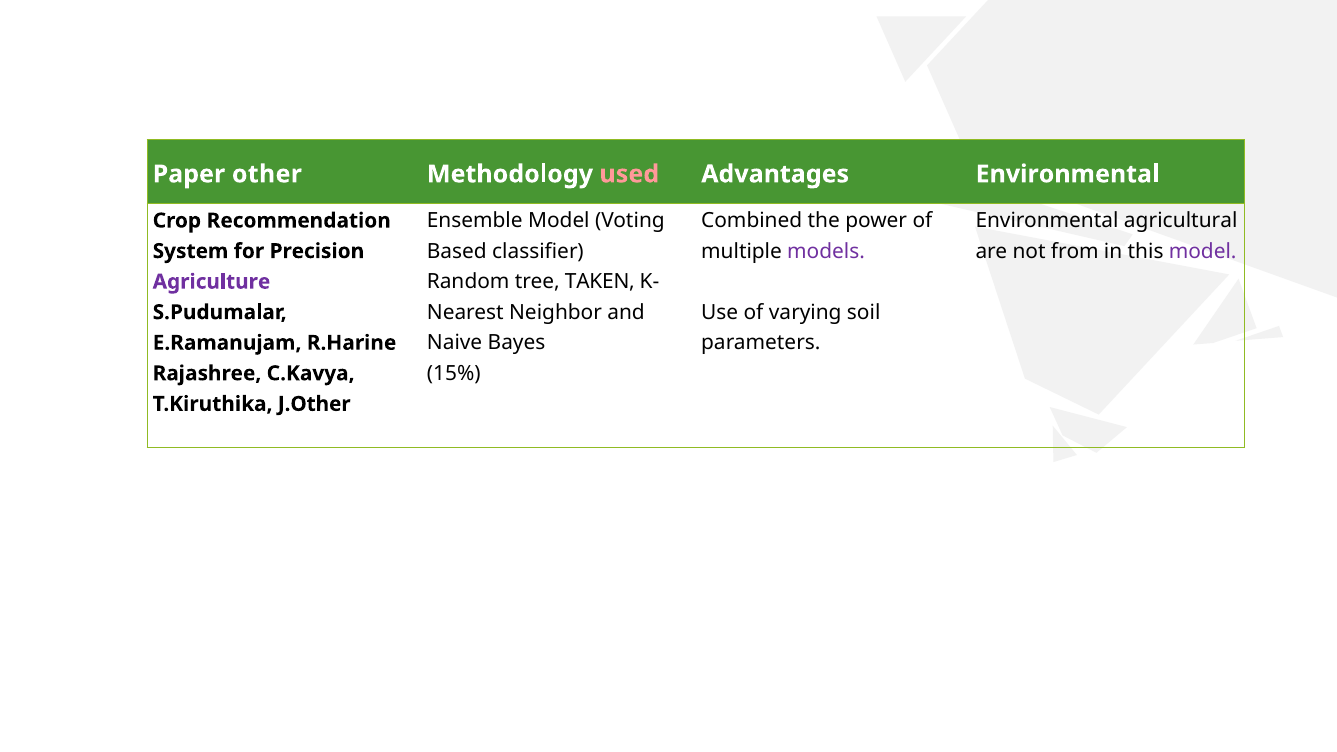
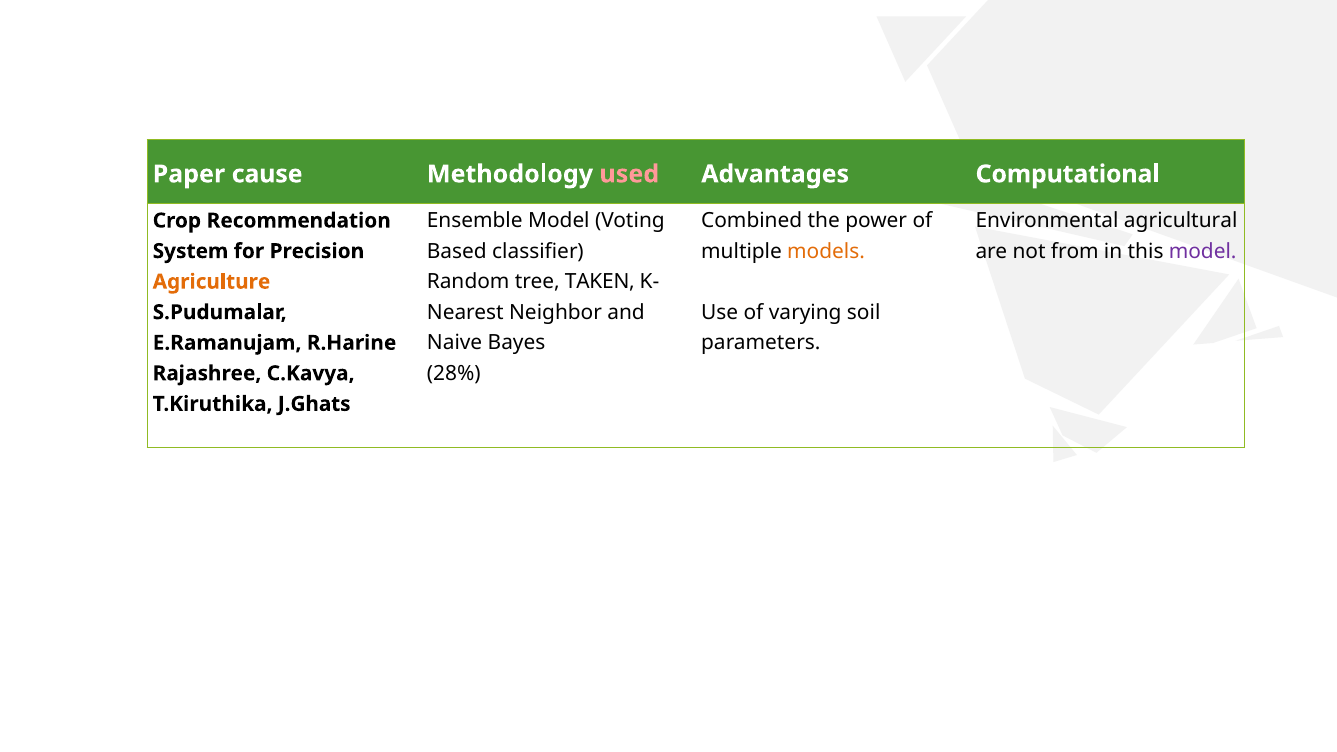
other: other -> cause (267, 174)
Advantages Environmental: Environmental -> Computational (1068, 174)
models colour: purple -> orange (826, 251)
Agriculture colour: purple -> orange (212, 282)
15%: 15% -> 28% (454, 373)
J.Other: J.Other -> J.Ghats (314, 404)
